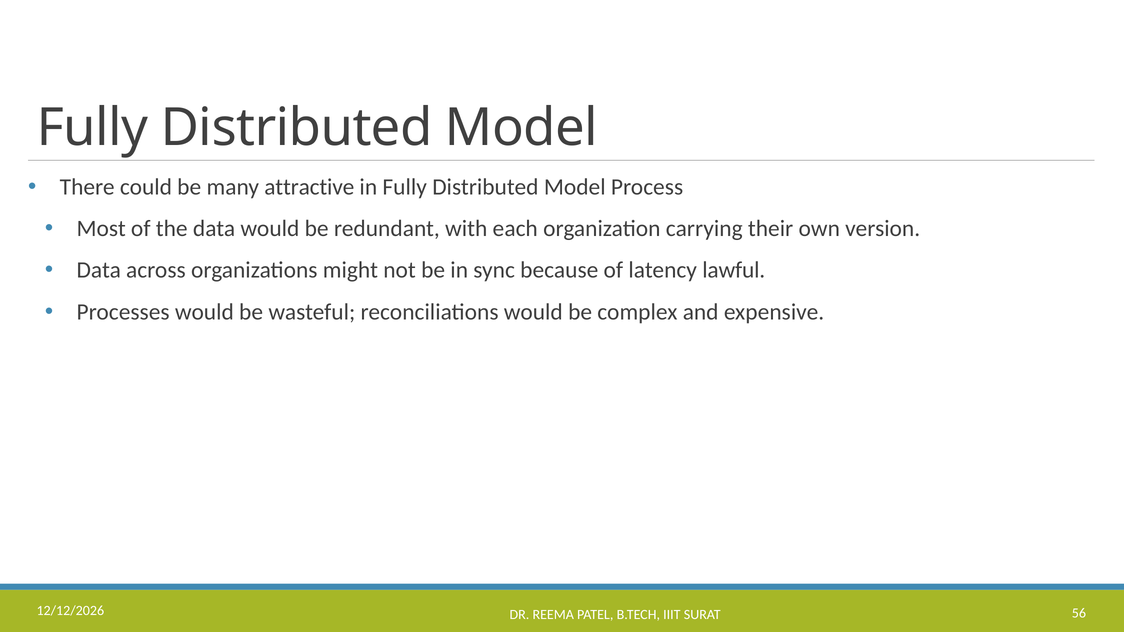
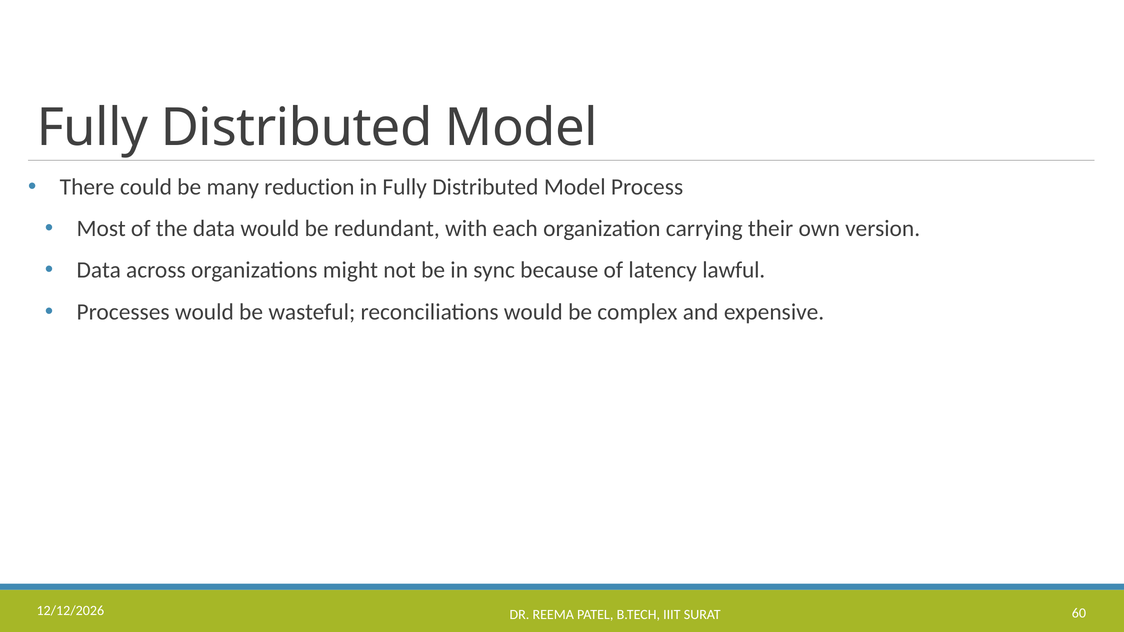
attractive: attractive -> reduction (309, 187)
56: 56 -> 60 (1079, 613)
